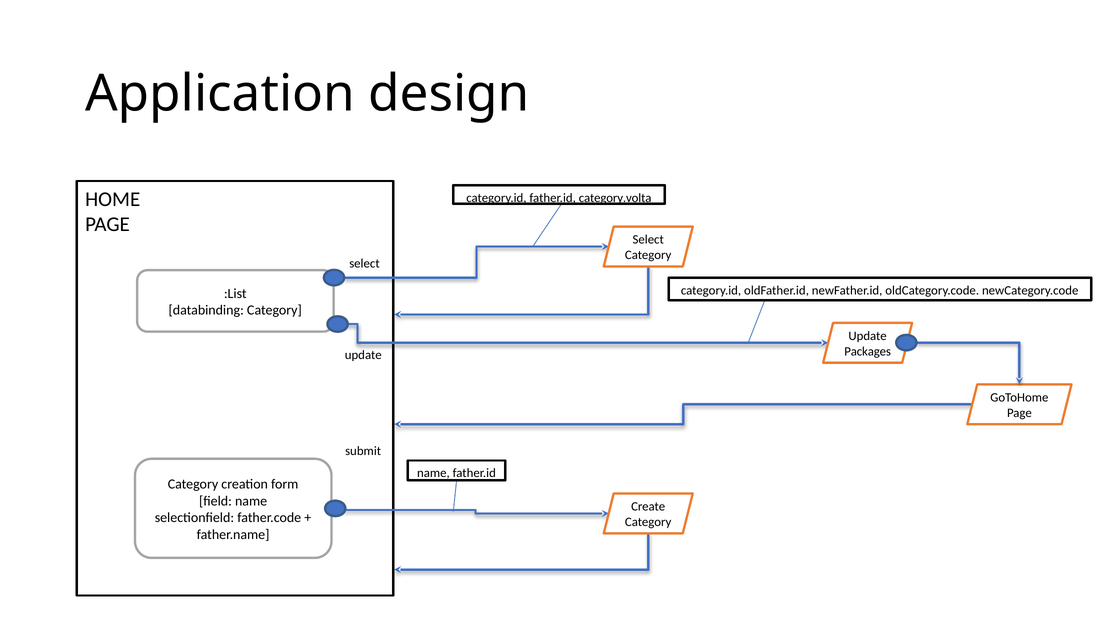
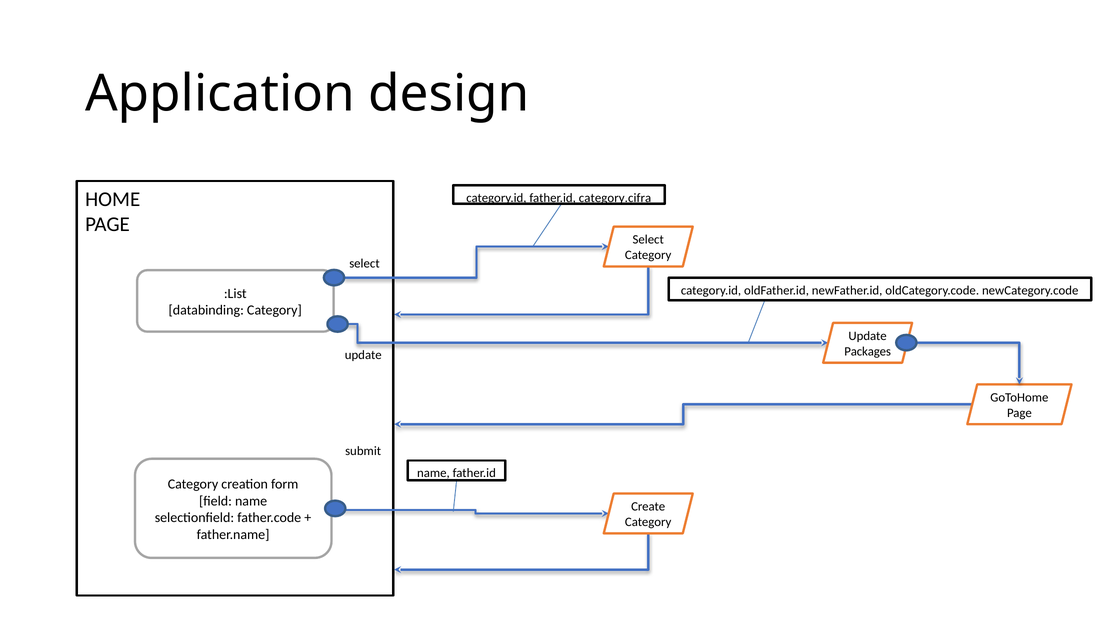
category.volta: category.volta -> category.cifra (615, 198)
